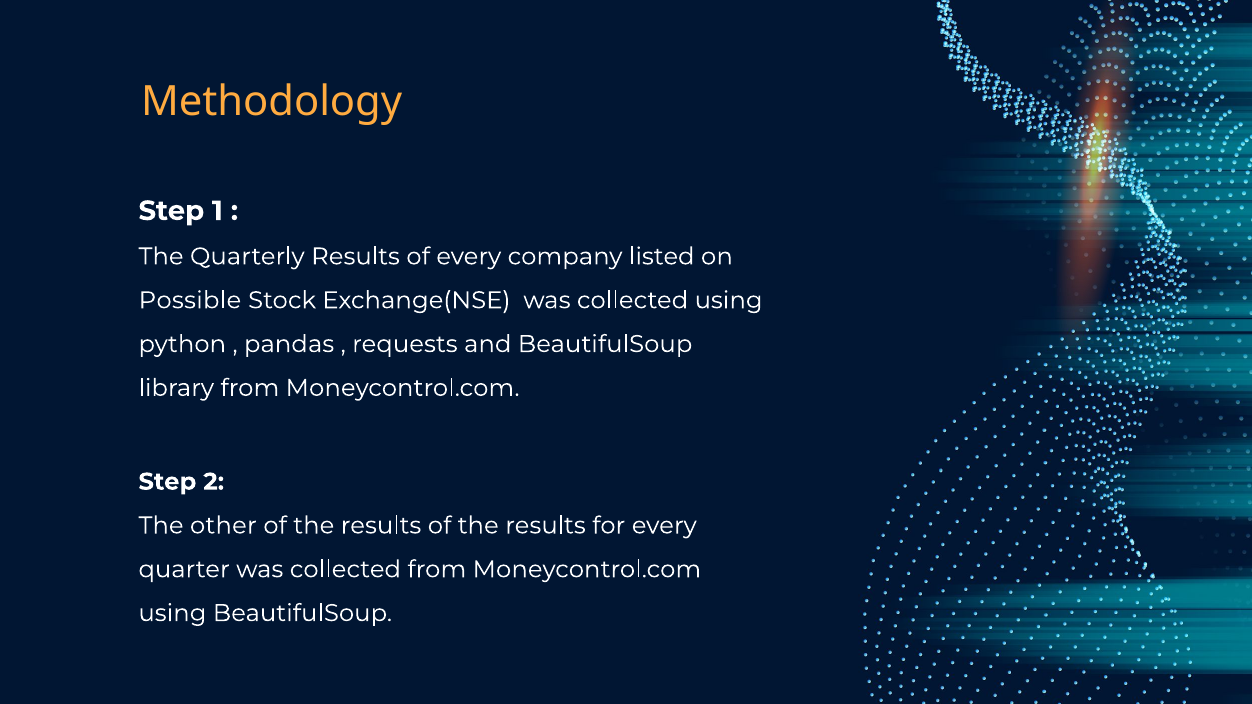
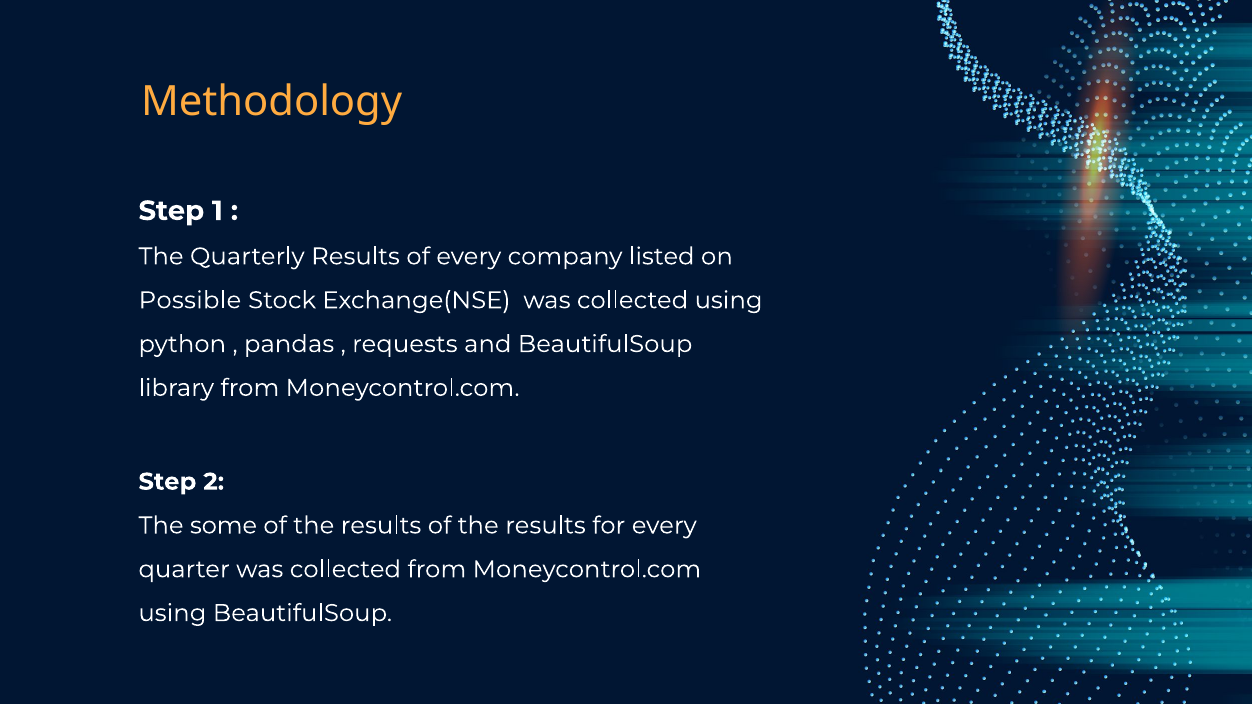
other: other -> some (224, 526)
